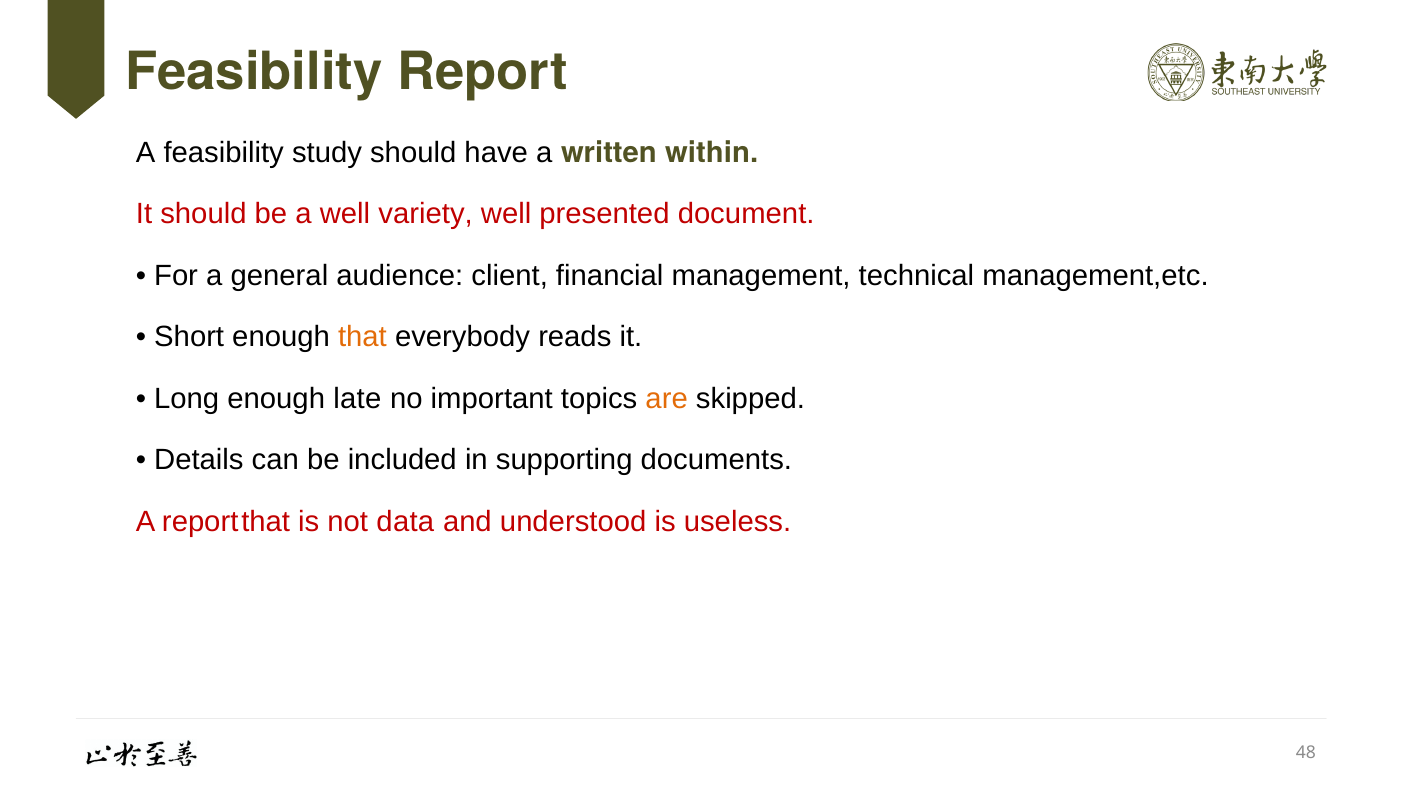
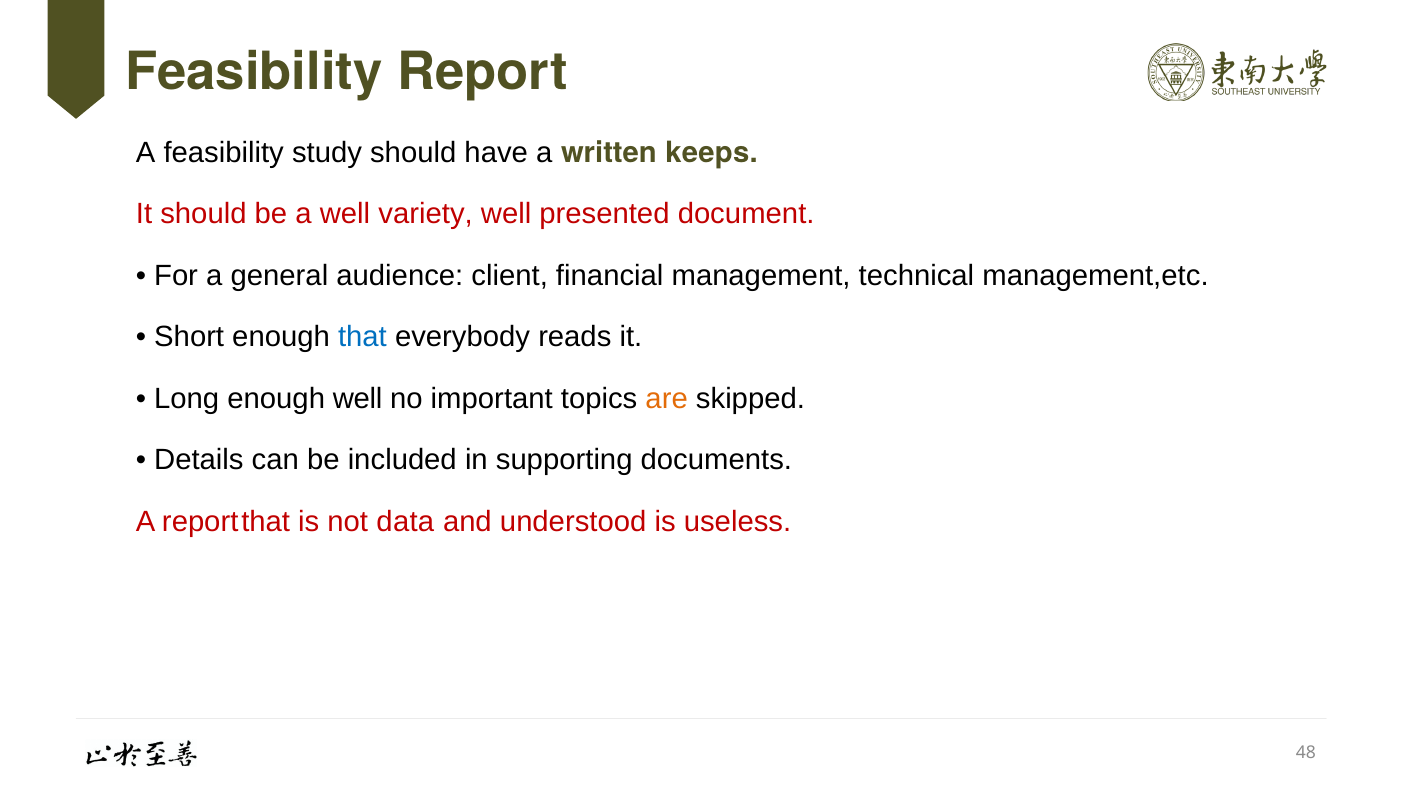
within: within -> keeps (712, 153)
that colour: orange -> blue (362, 337)
enough late: late -> well (358, 399)
